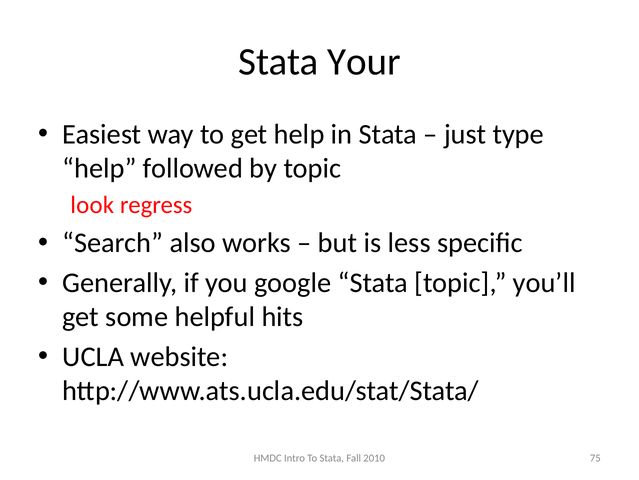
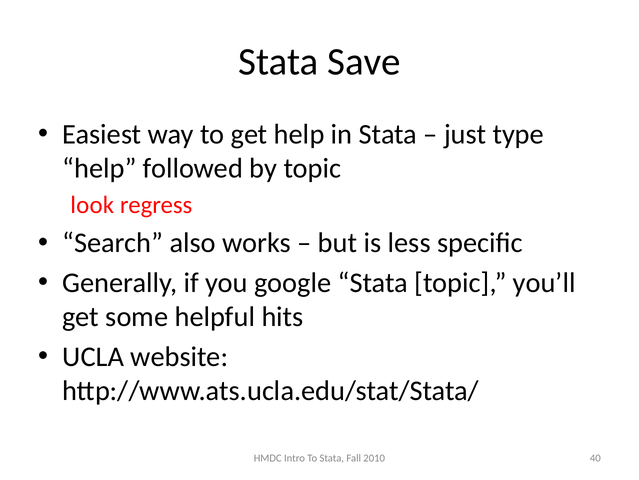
Your: Your -> Save (364, 62)
75: 75 -> 40 (595, 458)
